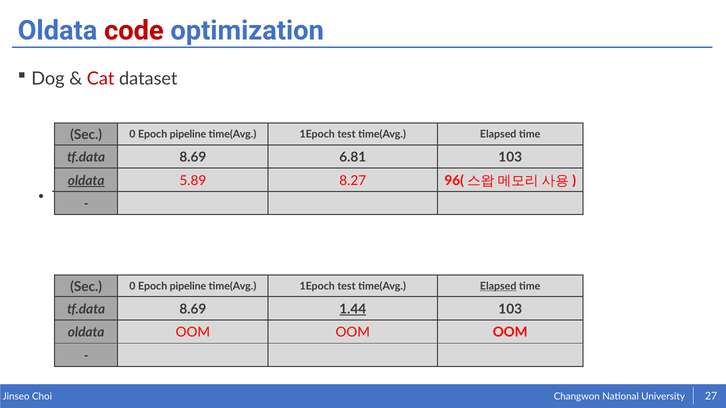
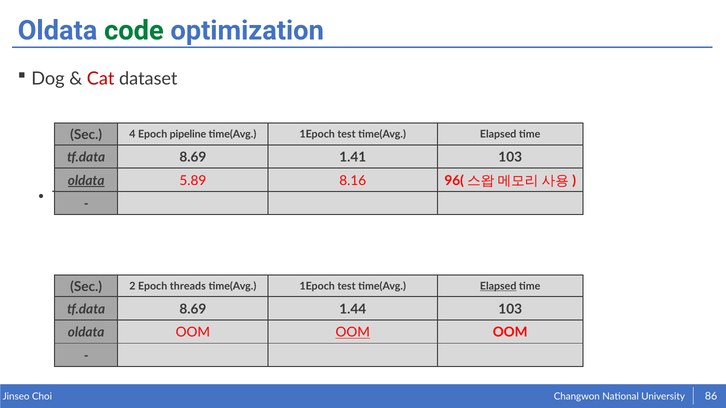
code colour: red -> green (134, 31)
0: 0 -> 4 (132, 135)
6.81: 6.81 -> 1.41 (353, 157)
8.27: 8.27 -> 8.16 (353, 181)
0: 0 -> 2 (132, 287)
pipeline: pipeline -> threads (188, 287)
1.44 underline: present -> none (353, 309)
OOM underline: none -> present (353, 333)
27: 27 -> 86 (711, 397)
